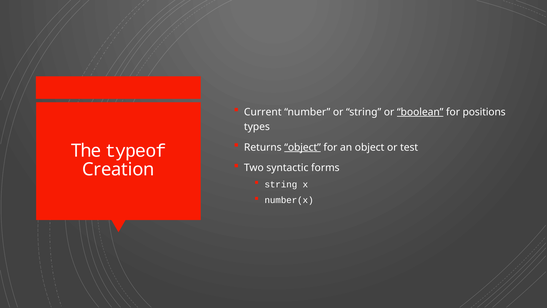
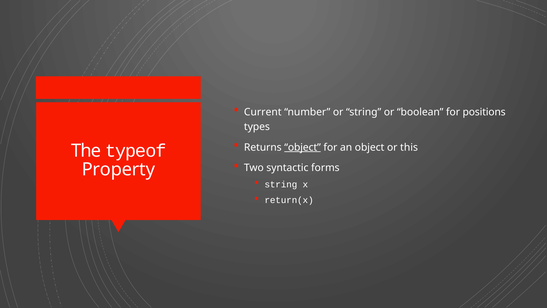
boolean underline: present -> none (420, 112)
test: test -> this (409, 147)
Creation: Creation -> Property (118, 169)
number(x: number(x -> return(x (289, 200)
